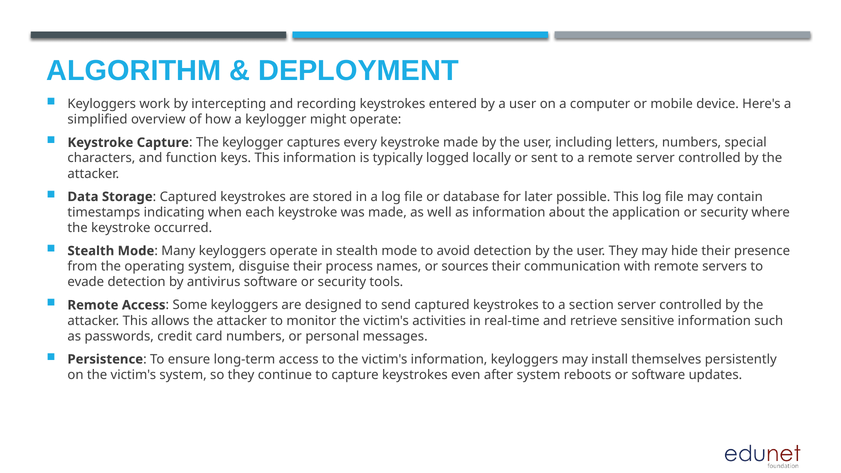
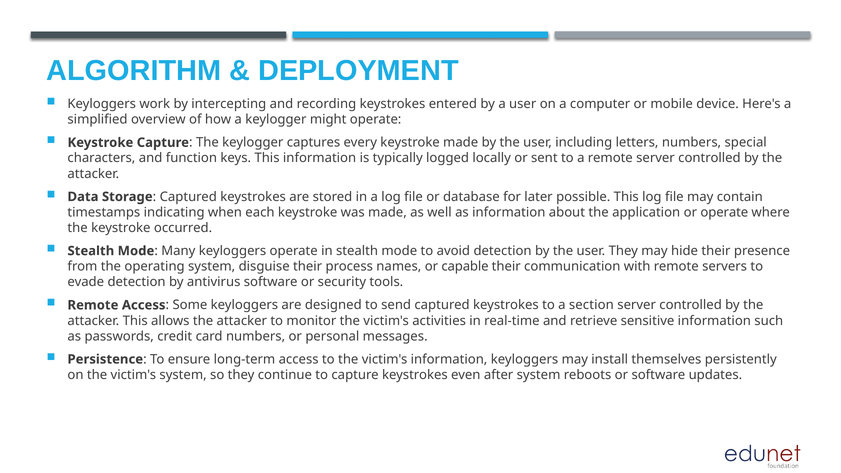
application or security: security -> operate (724, 212)
sources: sources -> capable (465, 267)
